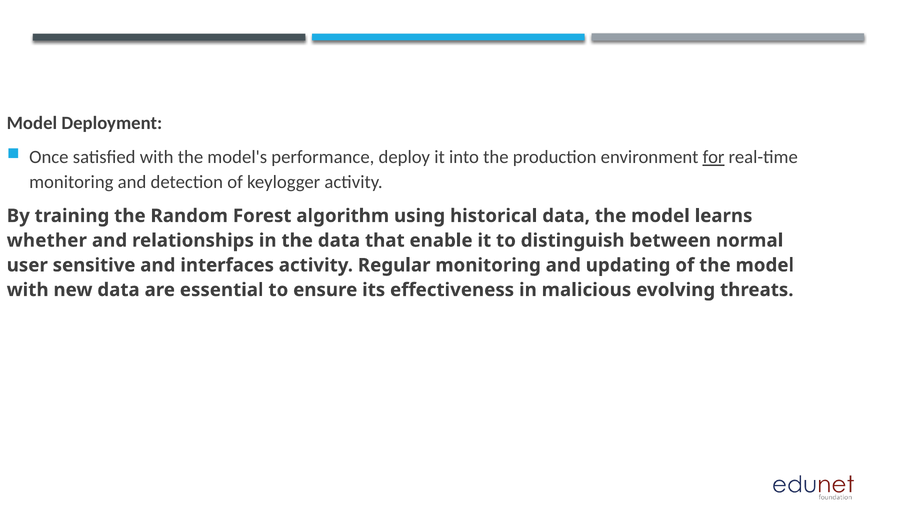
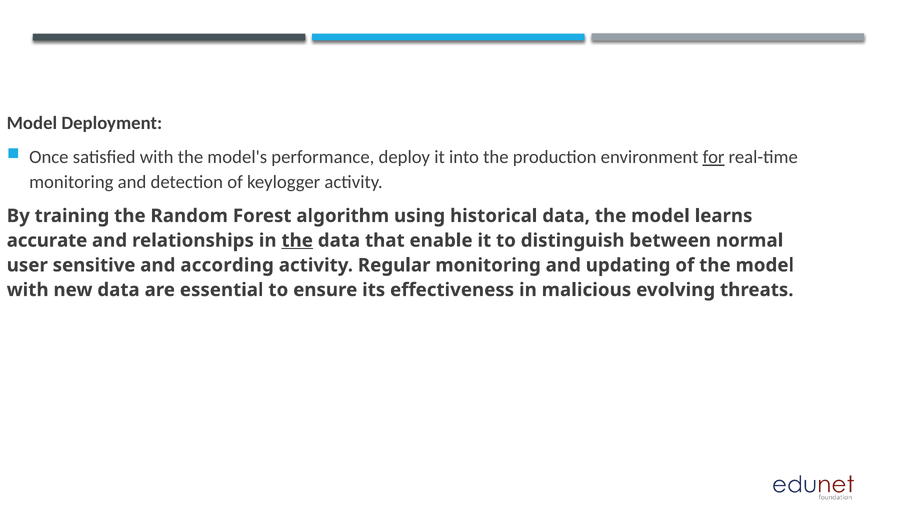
whether: whether -> accurate (47, 240)
the underline: none -> present (297, 240)
interfaces: interfaces -> according (227, 265)
